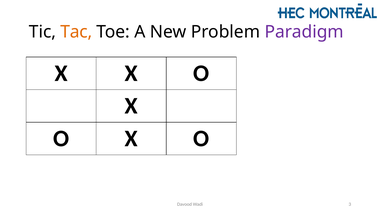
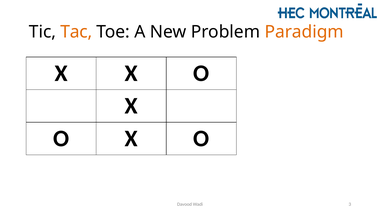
Paradigm colour: purple -> orange (304, 32)
